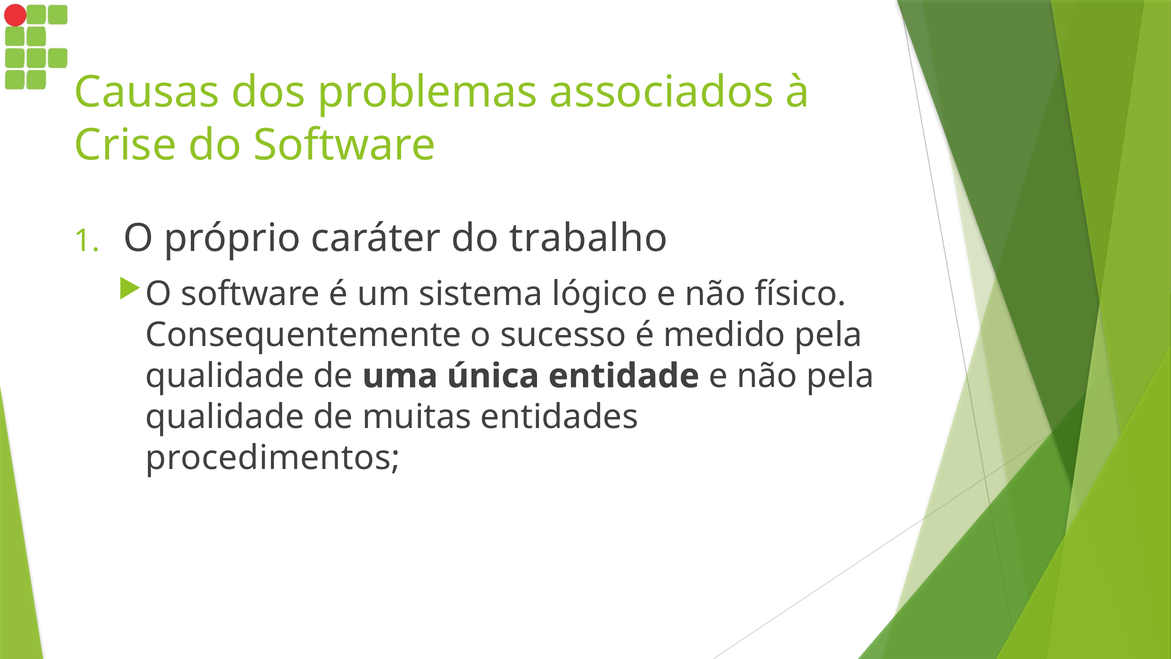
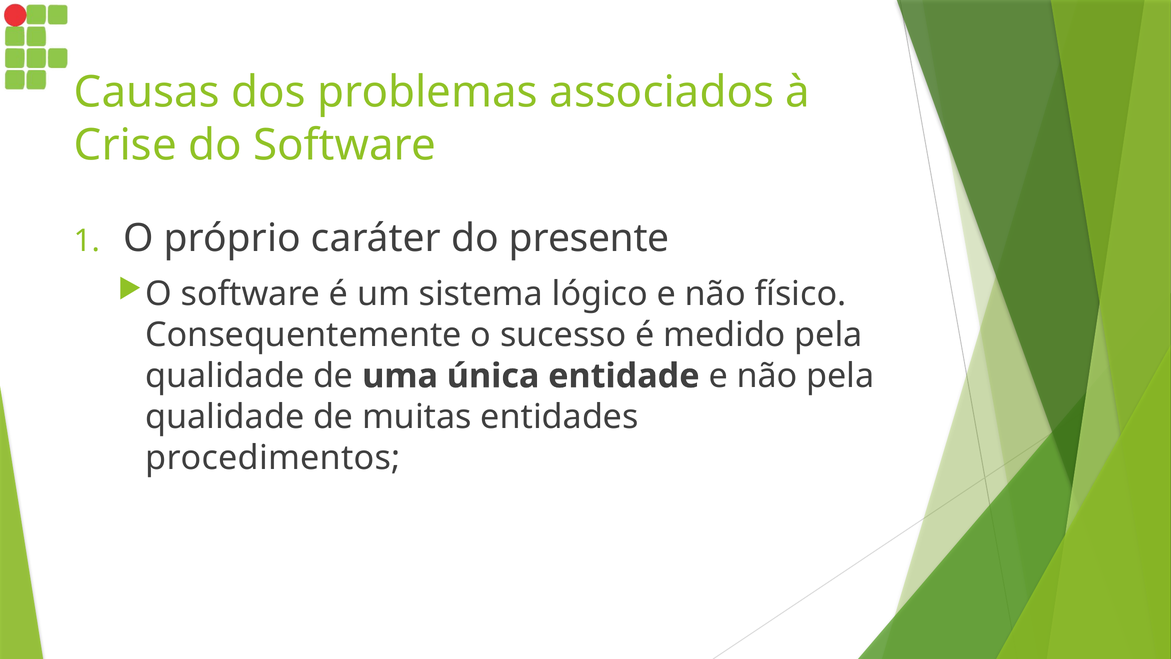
trabalho: trabalho -> presente (589, 238)
